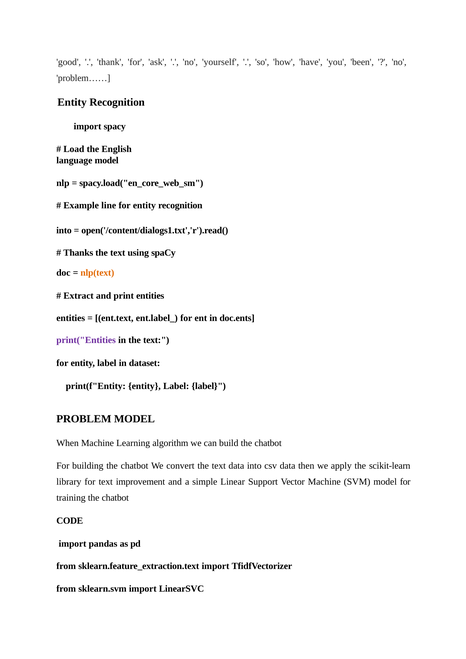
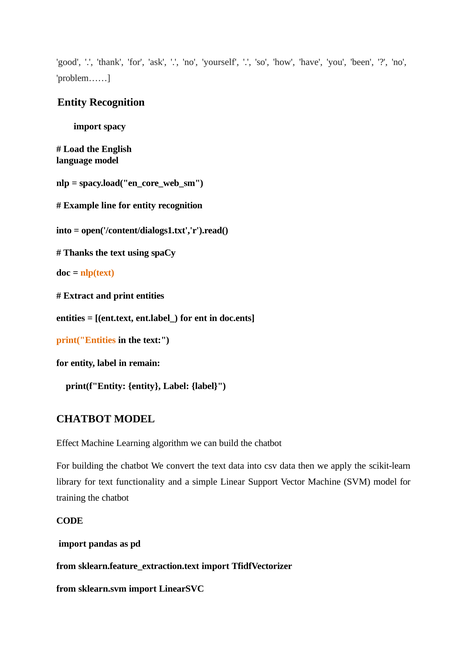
print("Entities colour: purple -> orange (86, 340)
dataset: dataset -> remain (145, 363)
PROBLEM: PROBLEM -> CHATBOT (84, 419)
When: When -> Effect (68, 443)
improvement: improvement -> functionality (140, 482)
